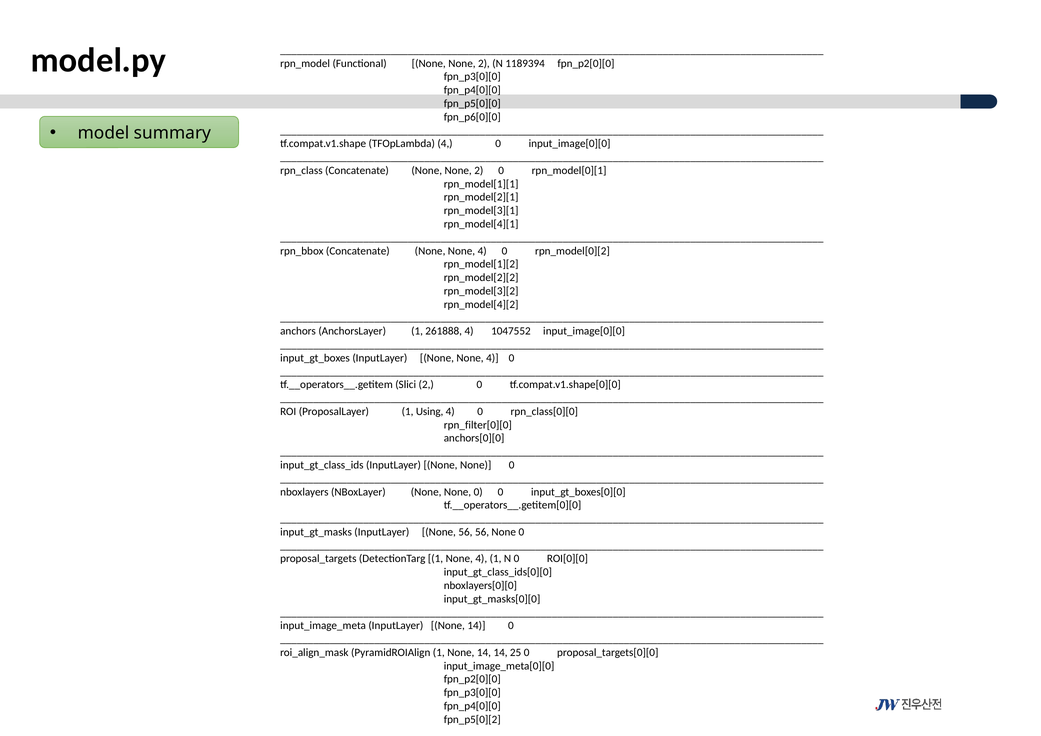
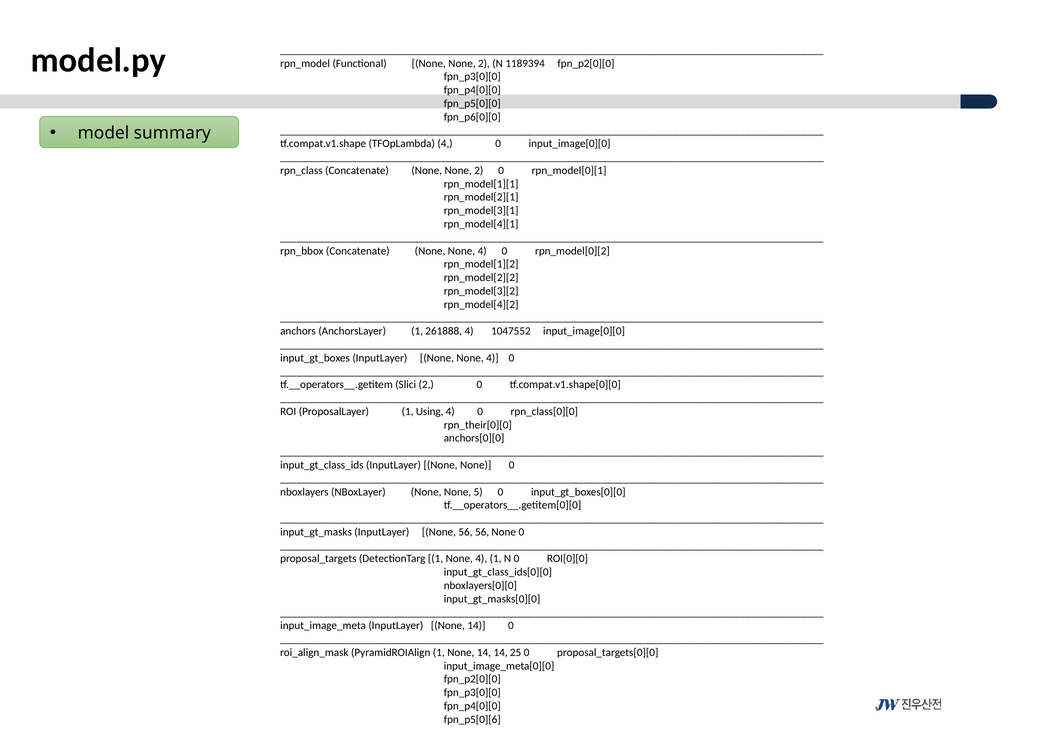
rpn_filter[0][0: rpn_filter[0][0 -> rpn_their[0][0 (478, 425)
NBoxLayer None None 0: 0 -> 5 (478, 492)
fpn_p5[0][2: fpn_p5[0][2 -> fpn_p5[0][6 (472, 720)
